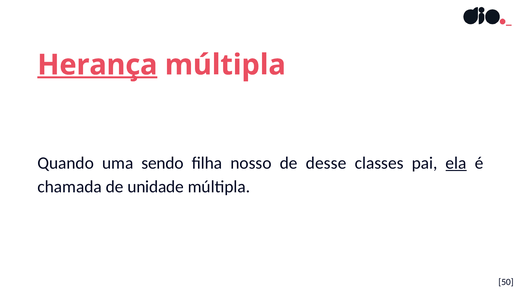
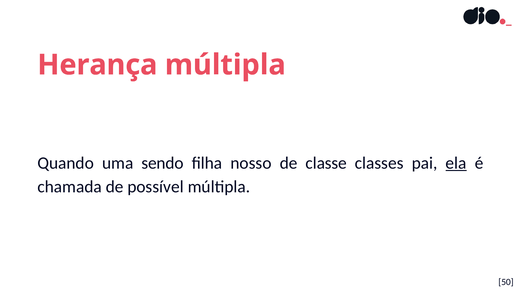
Herança underline: present -> none (97, 65)
desse: desse -> classe (326, 163)
unidade: unidade -> possível (156, 187)
